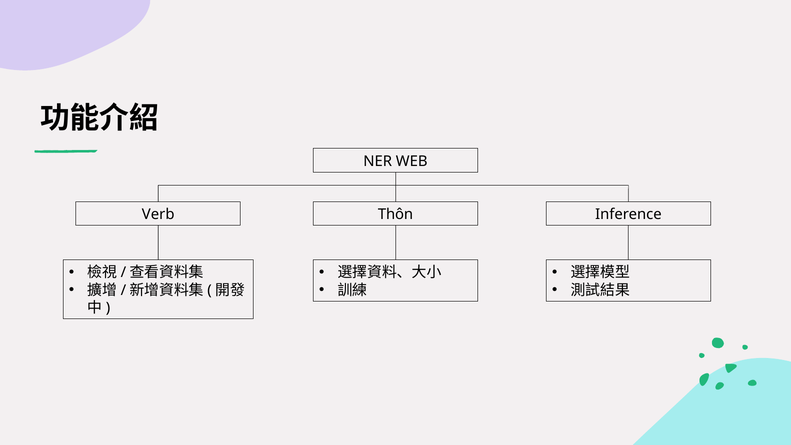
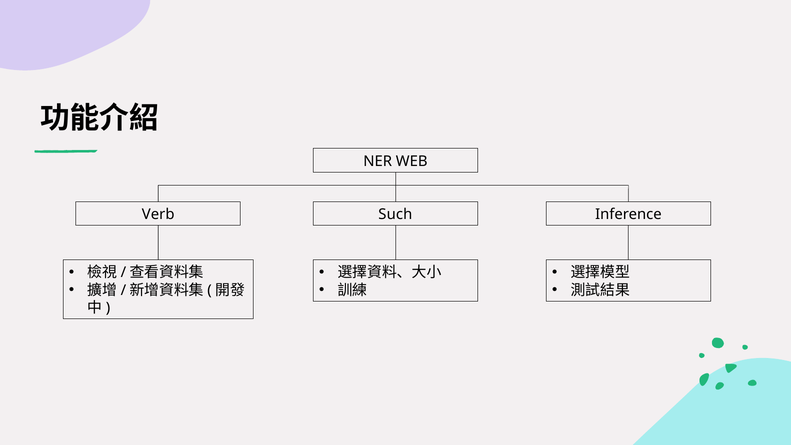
Thôn: Thôn -> Such (395, 214)
